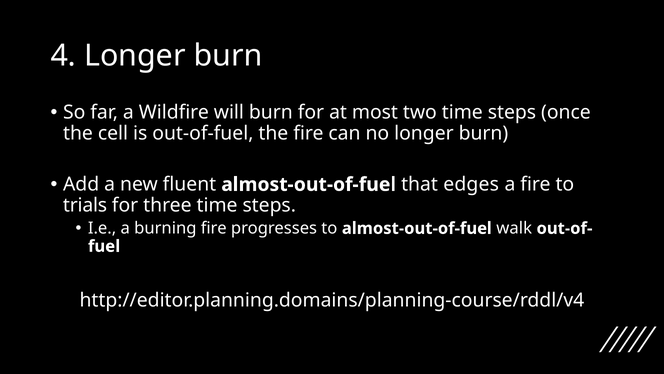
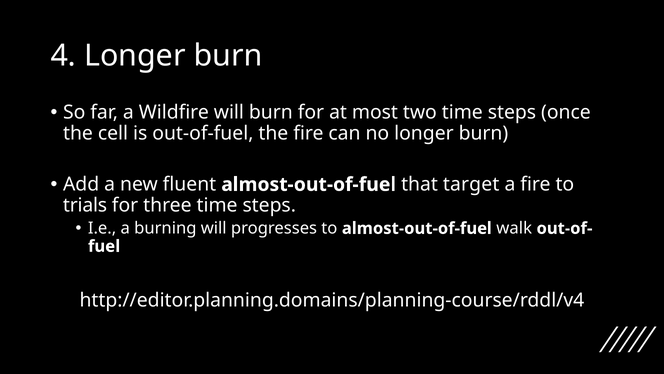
edges: edges -> target (471, 184)
burning fire: fire -> will (214, 228)
